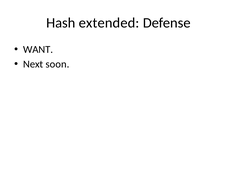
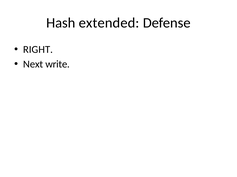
WANT: WANT -> RIGHT (38, 50)
soon: soon -> write (58, 64)
